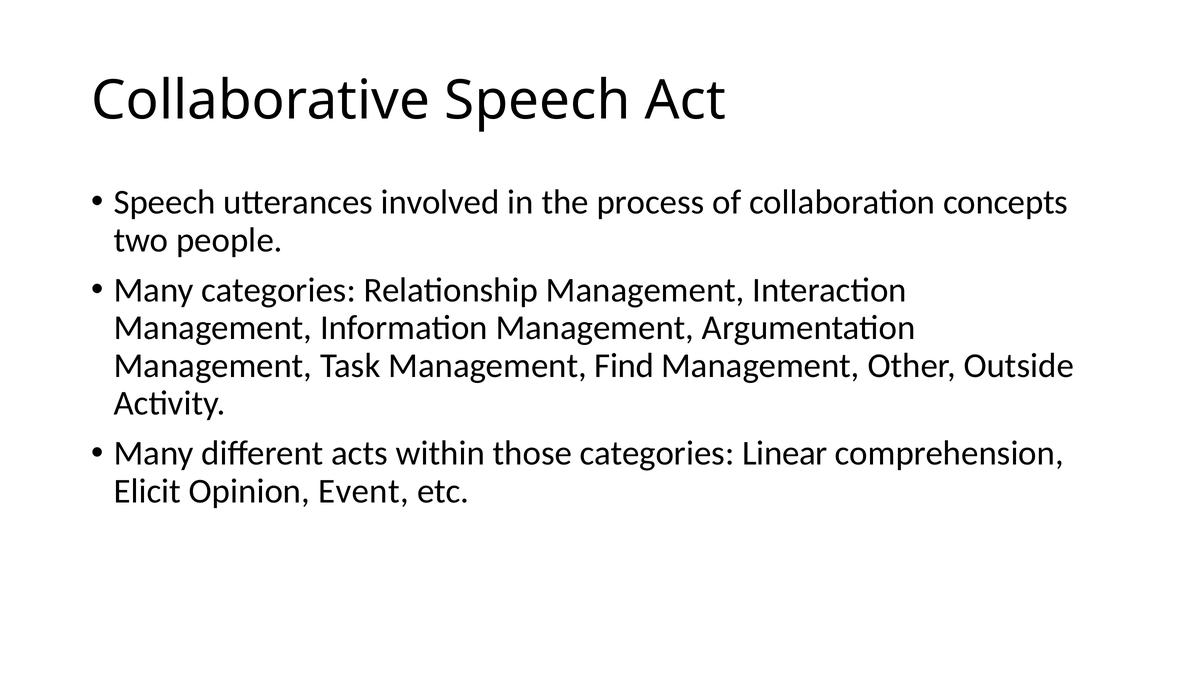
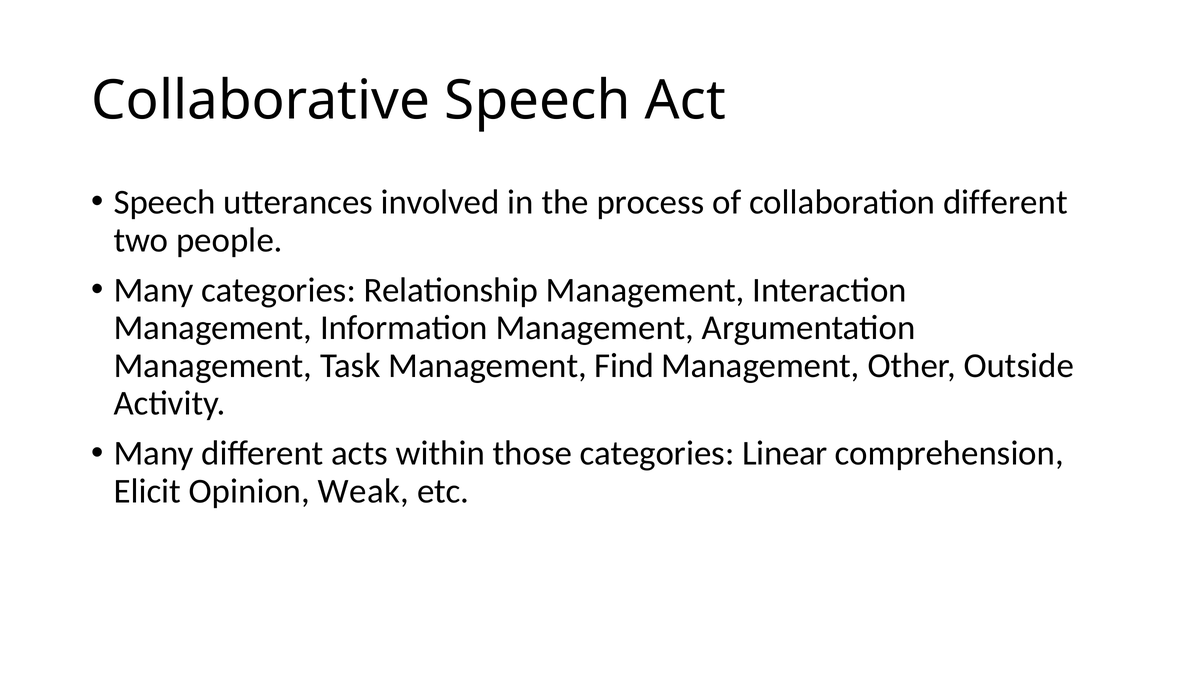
collaboration concepts: concepts -> different (1005, 202)
Event: Event -> Weak (363, 491)
